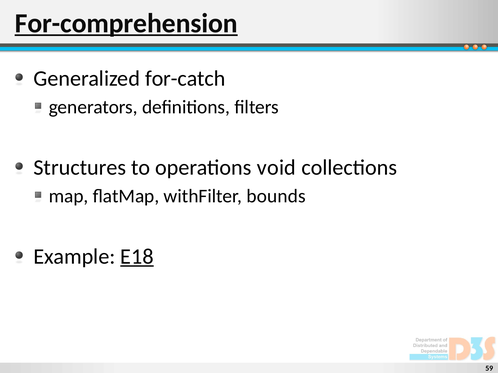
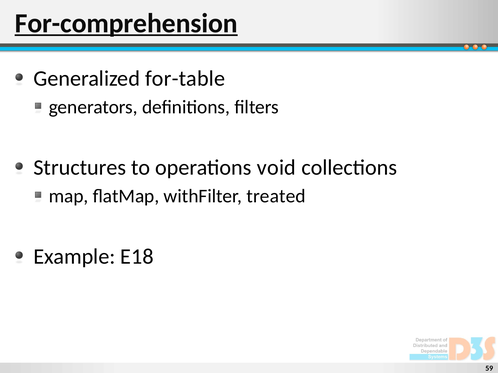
for-catch: for-catch -> for-table (185, 79)
bounds: bounds -> treated (276, 196)
E18 underline: present -> none (137, 257)
